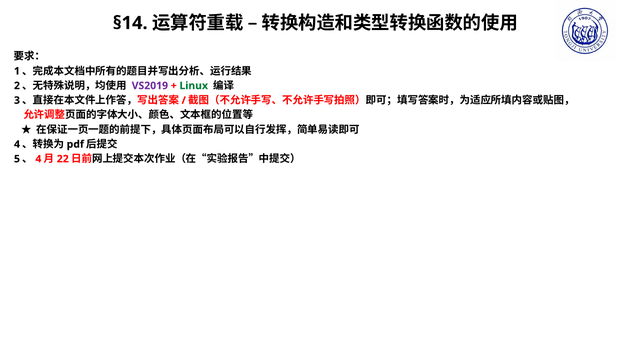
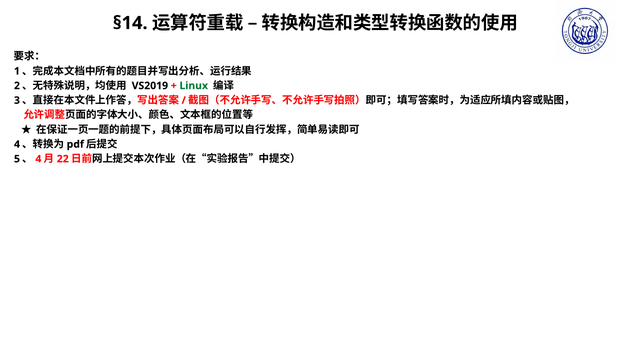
VS2019 colour: purple -> black (150, 86)
